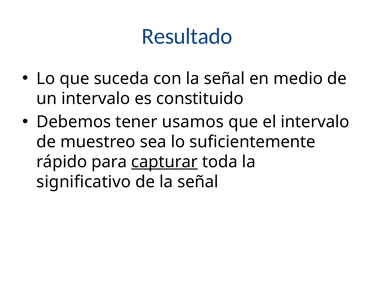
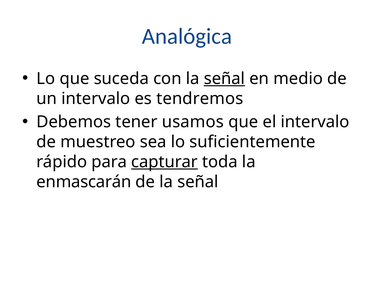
Resultado: Resultado -> Analógica (187, 36)
señal underline: none -> present (224, 78)
constituido: constituido -> tendremos (200, 98)
significativo: significativo -> enmascarán (84, 182)
